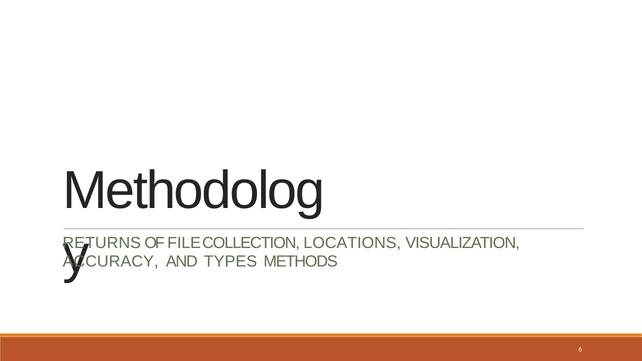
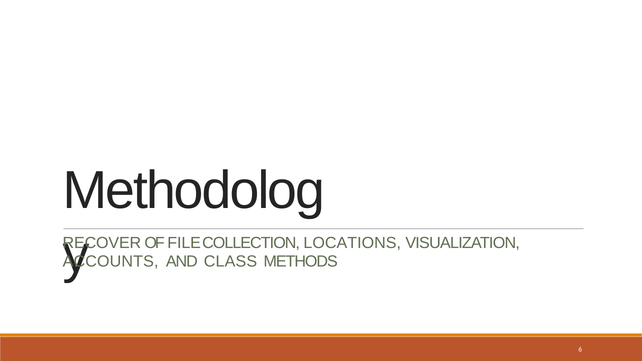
RETURNS: RETURNS -> RECOVER (102, 243)
ACCURACY: ACCURACY -> ACCOUNTS (111, 261)
TYPES: TYPES -> CLASS (230, 261)
